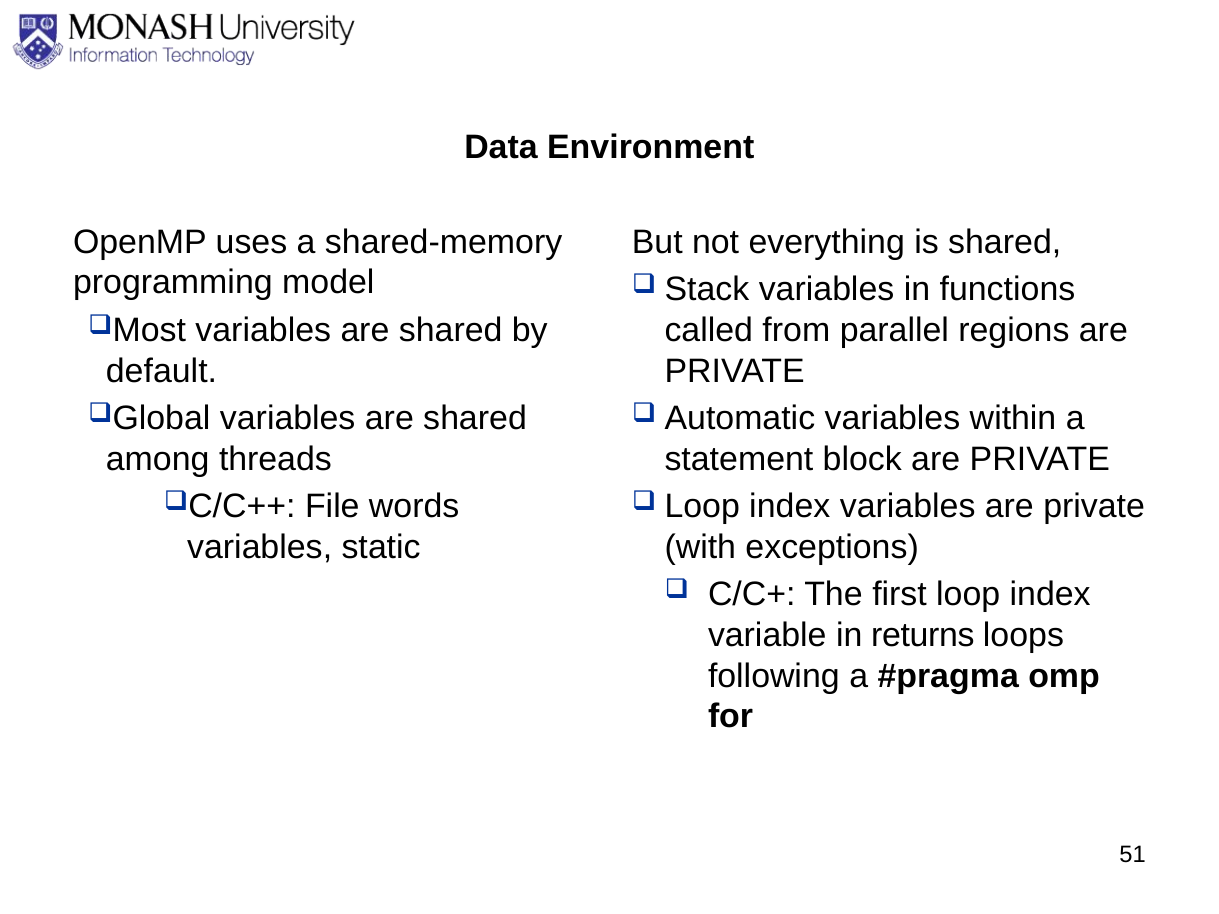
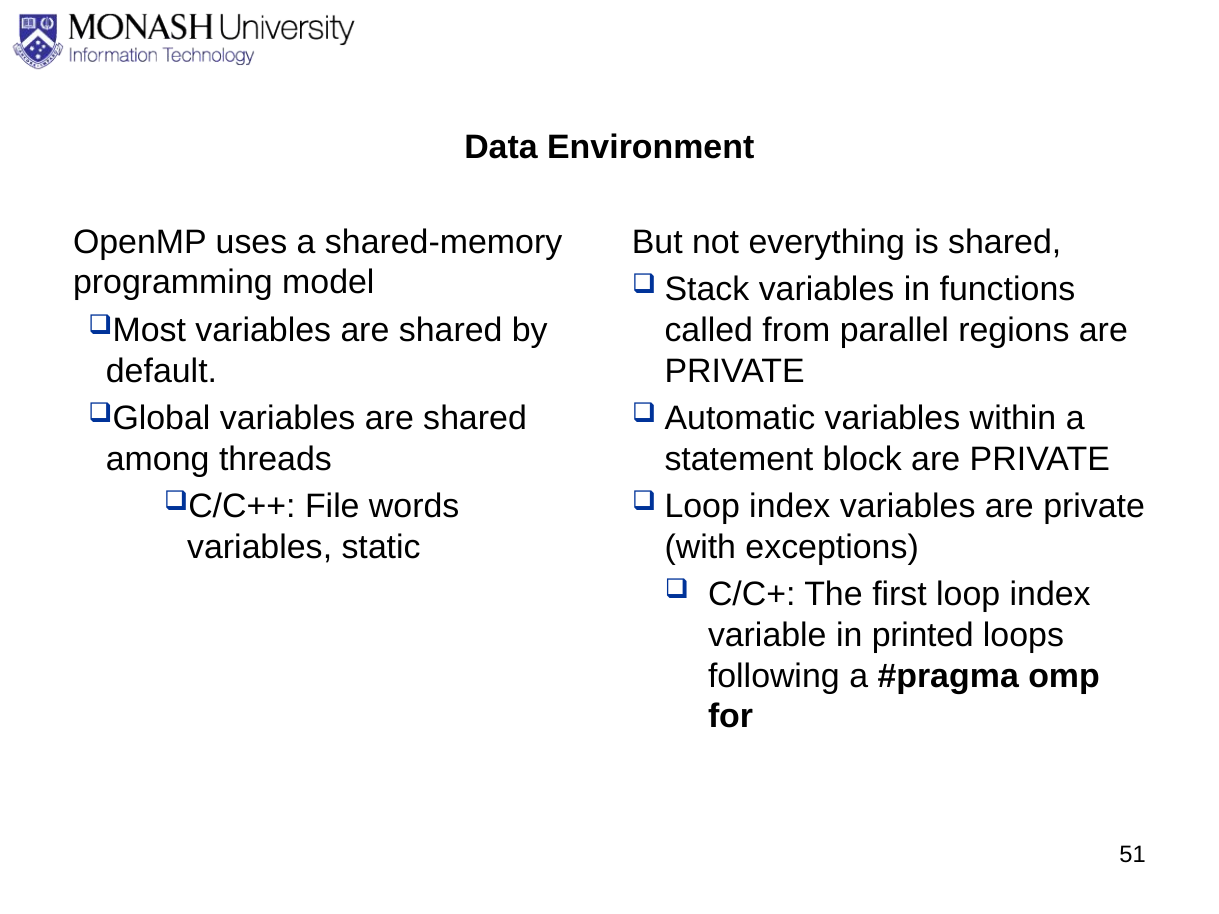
returns: returns -> printed (923, 635)
